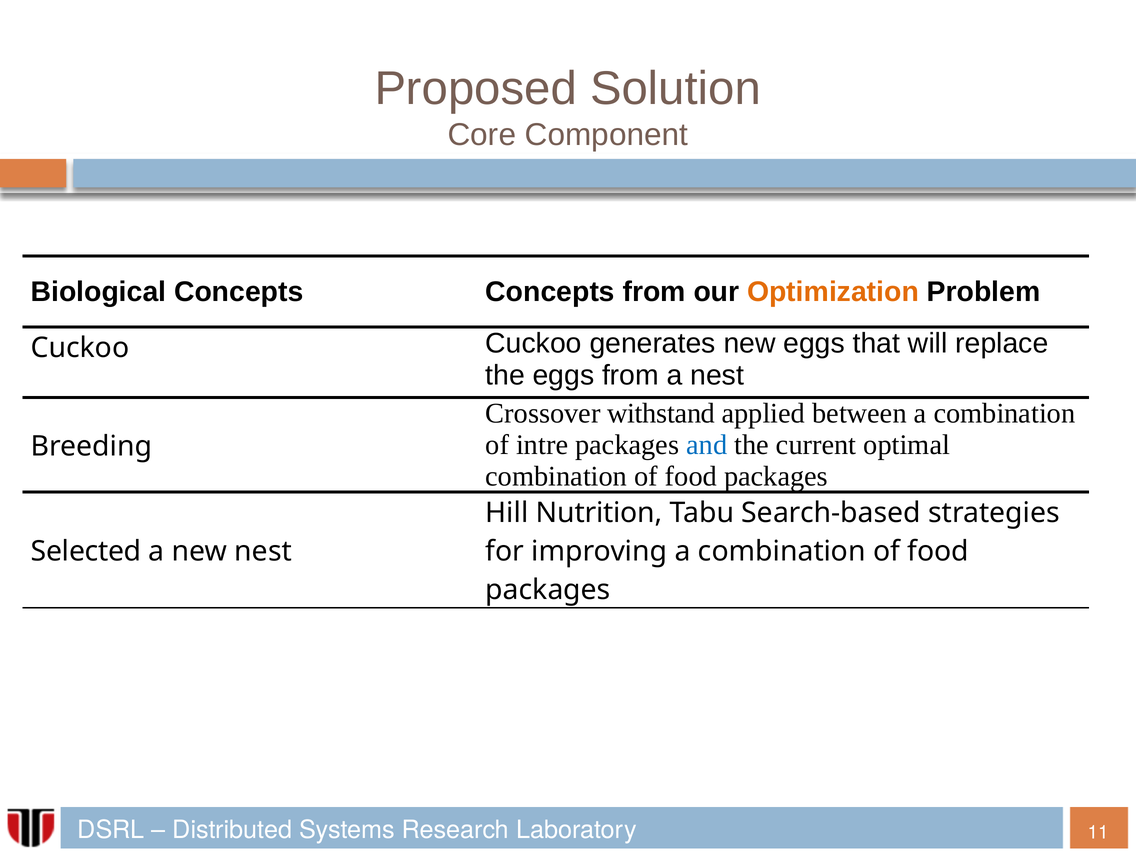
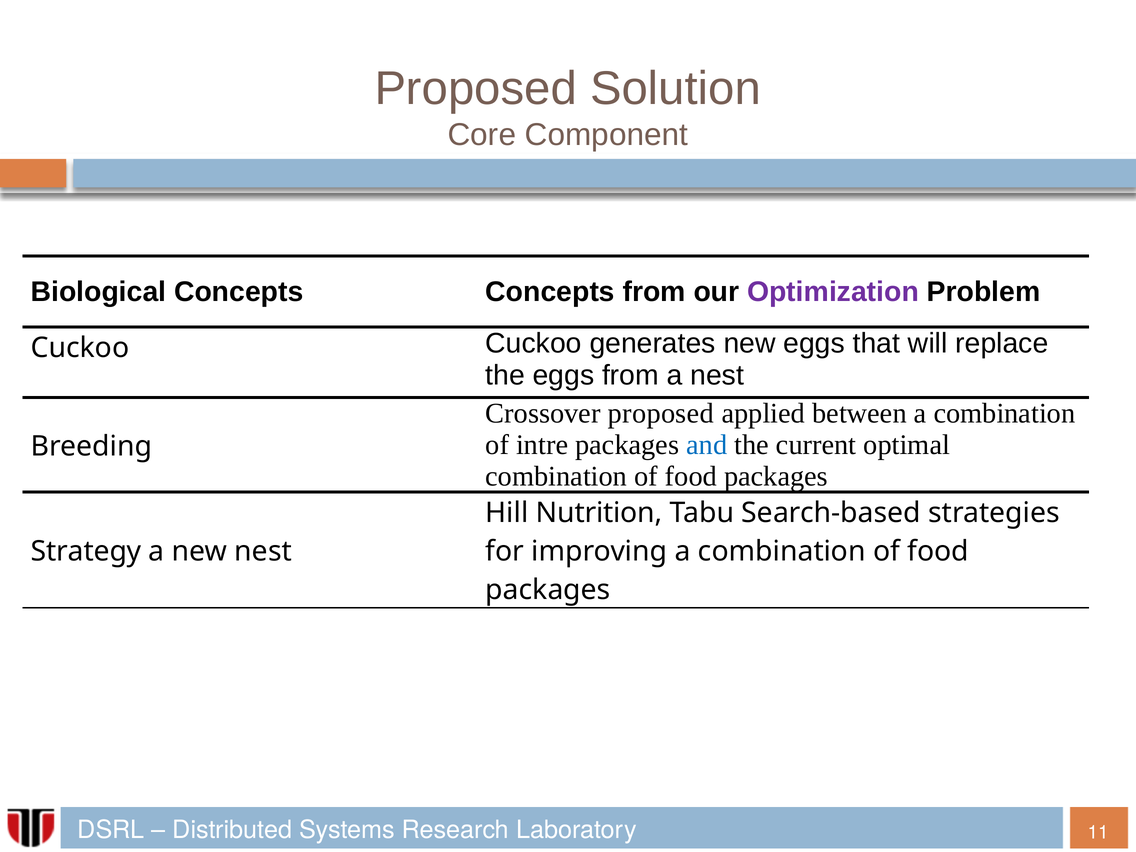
Optimization colour: orange -> purple (833, 292)
Crossover withstand: withstand -> proposed (661, 414)
Selected: Selected -> Strategy (86, 551)
